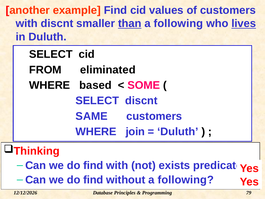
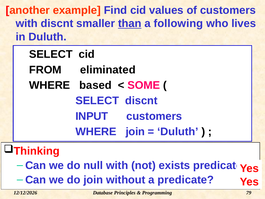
lives underline: present -> none (244, 24)
SAME: SAME -> INPUT (92, 116)
find: find -> null (93, 165)
find: find -> join (93, 180)
without a following: following -> predicate (186, 180)
